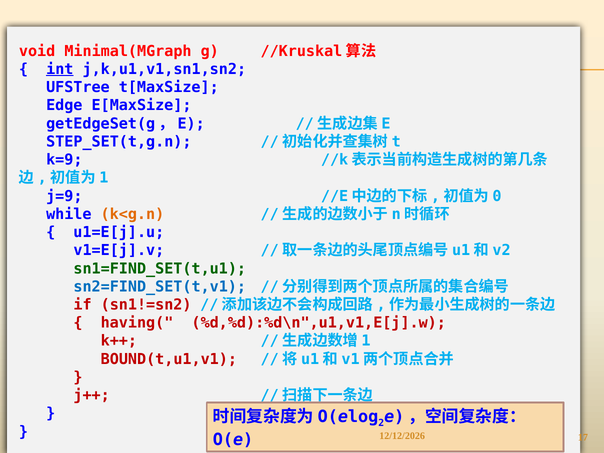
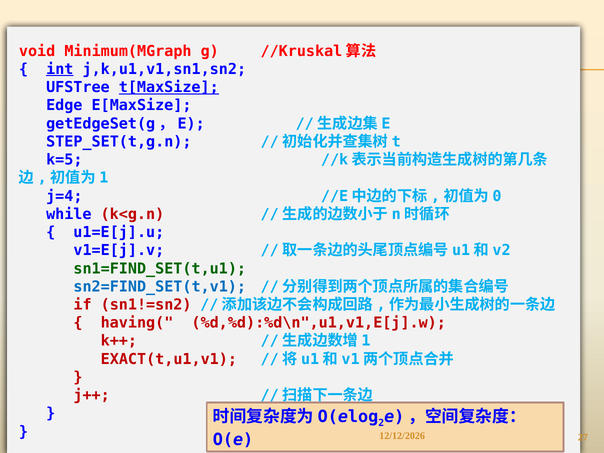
Minimal(MGraph: Minimal(MGraph -> Minimum(MGraph (128, 51)
t[MaxSize underline: none -> present (169, 87)
k=9: k=9 -> k=5 (64, 160)
j=9: j=9 -> j=4 (64, 196)
k<g.n colour: orange -> red (132, 214)
BOUND(t,u1,v1: BOUND(t,u1,v1 -> EXACT(t,u1,v1 (169, 359)
17: 17 -> 27 (583, 438)
